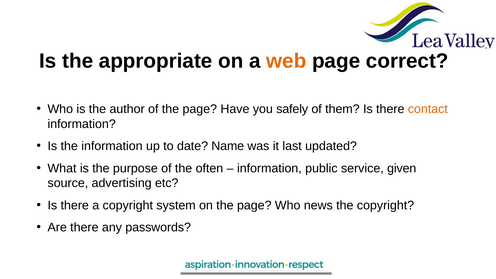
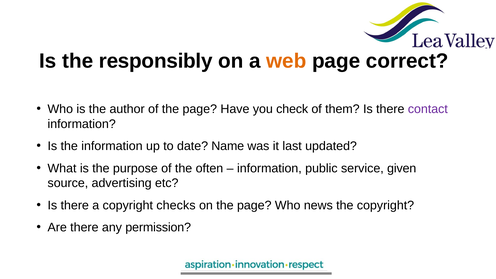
appropriate: appropriate -> responsibly (156, 61)
safely: safely -> check (292, 109)
contact colour: orange -> purple (428, 109)
system: system -> checks (176, 205)
passwords: passwords -> permission (158, 227)
